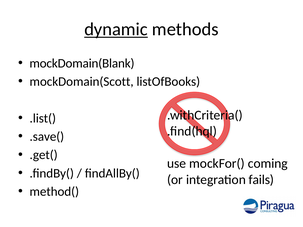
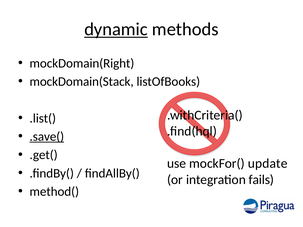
mockDomain(Blank: mockDomain(Blank -> mockDomain(Right (82, 63)
mockDomain(Scott: mockDomain(Scott -> mockDomain(Stack (82, 82)
.save( underline: none -> present (47, 137)
coming: coming -> update (268, 164)
